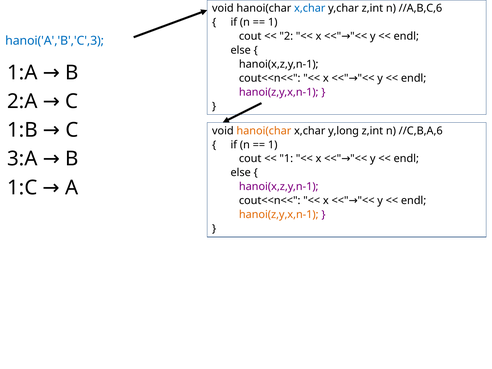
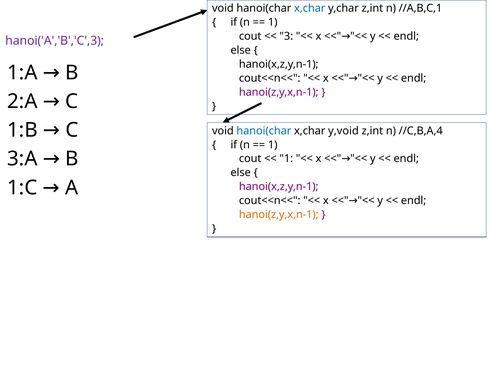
//A,B,C,6: //A,B,C,6 -> //A,B,C,1 (420, 8)
2: 2 -> 3 (286, 36)
hanoi('A','B','C',3 colour: blue -> purple (55, 41)
hanoi(char colour: orange -> blue (264, 131)
y,long: y,long -> y,void (343, 131)
//C,B,A,6: //C,B,A,6 -> //C,B,A,4 (421, 131)
